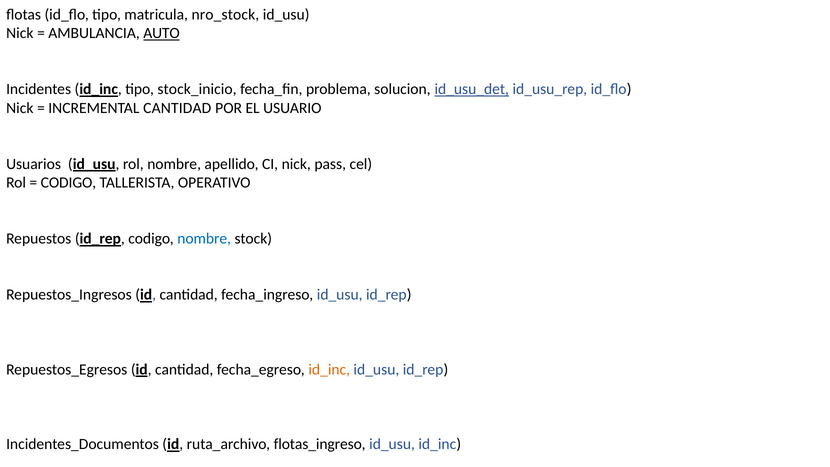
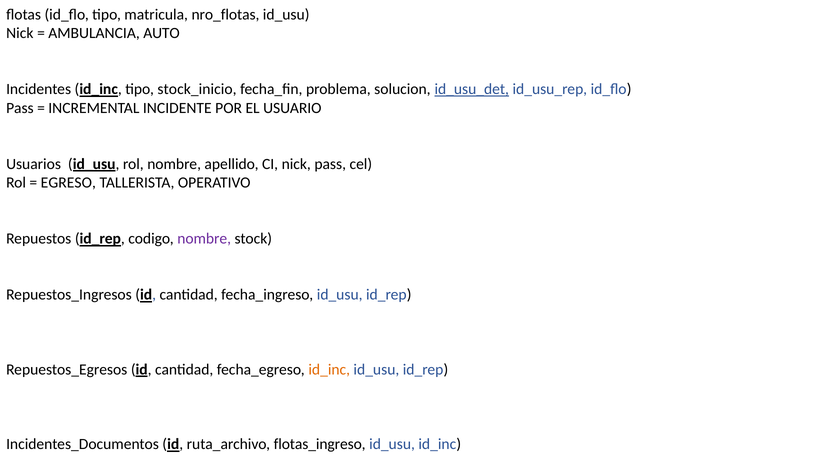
nro_stock: nro_stock -> nro_flotas (225, 15)
AUTO underline: present -> none (162, 33)
Nick: Nick -> Pass (20, 108)
INCREMENTAL CANTIDAD: CANTIDAD -> INCIDENTE (177, 108)
CODIGO: CODIGO -> EGRESO (68, 183)
nombre colour: blue -> purple (204, 239)
